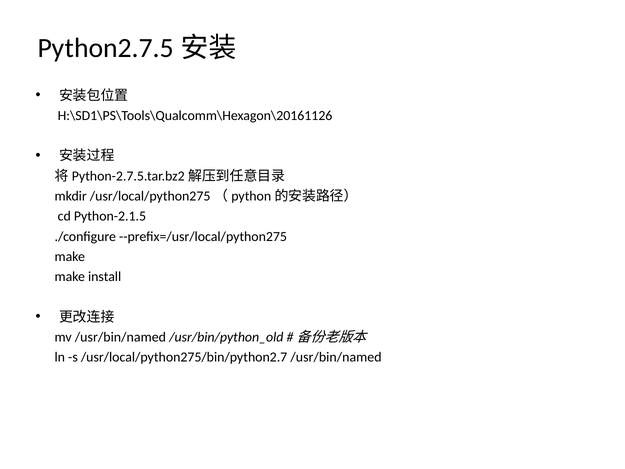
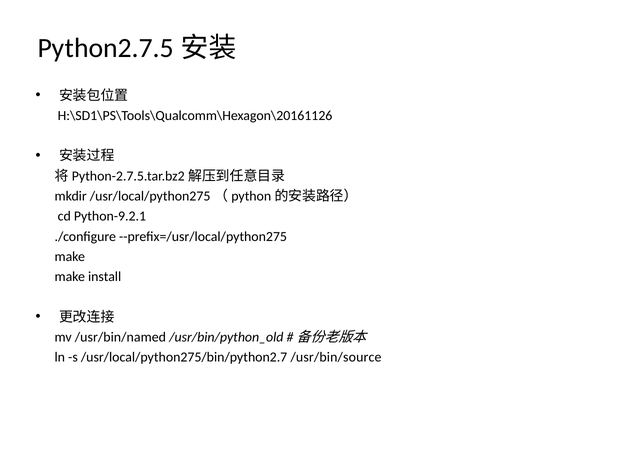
Python-2.1.5: Python-2.1.5 -> Python-9.2.1 (110, 216)
/usr/local/python275/bin/python2.7 /usr/bin/named: /usr/bin/named -> /usr/bin/source (336, 357)
